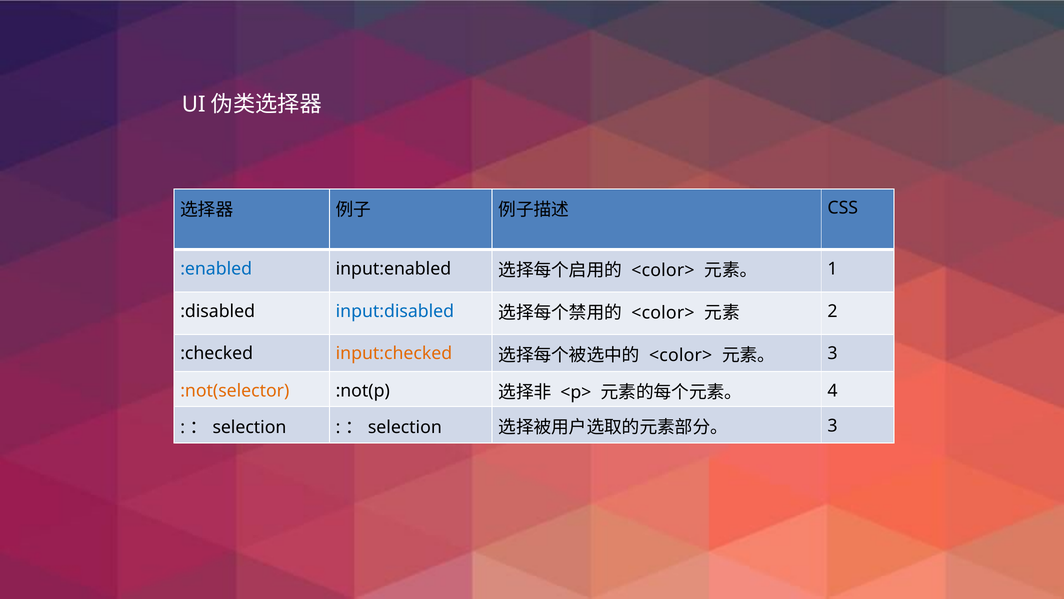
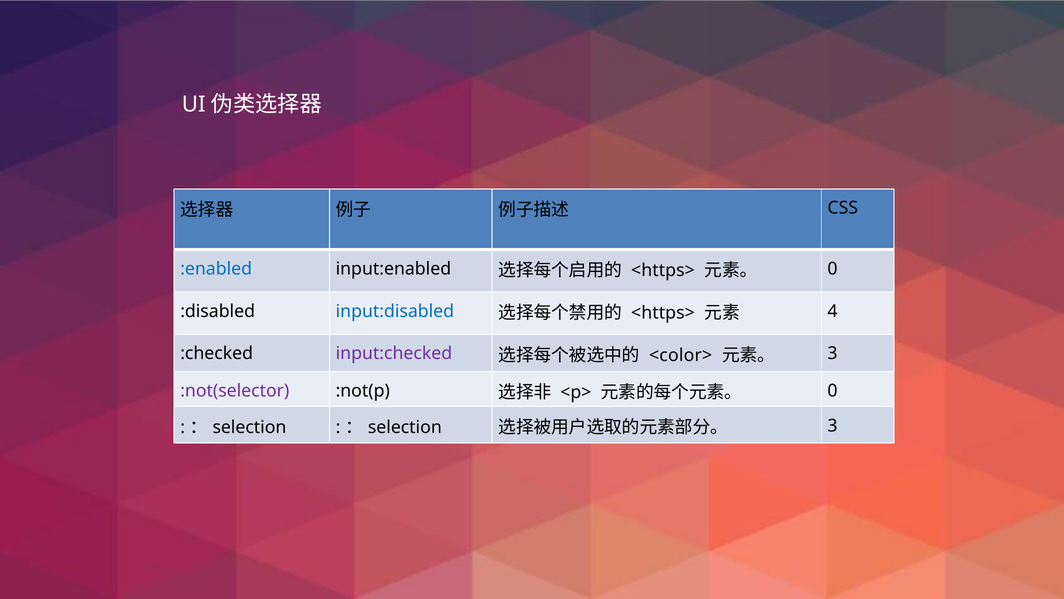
<color>: <color> -> <https> (663, 270)
1: 1 -> 0 (833, 269)
<color>: <color> -> <https> (663, 313)
2: 2 -> 4 (833, 311)
input:checked colour: orange -> purple (394, 353)
:not(selector colour: orange -> purple (235, 390)
4: 4 -> 0 (833, 390)
